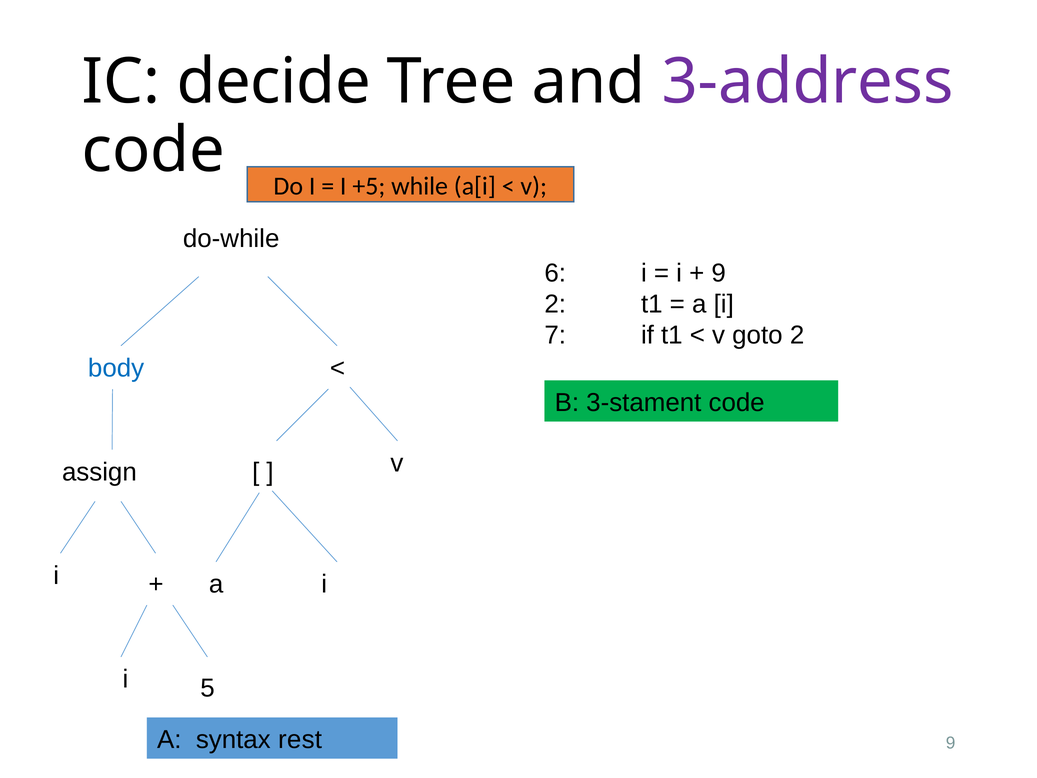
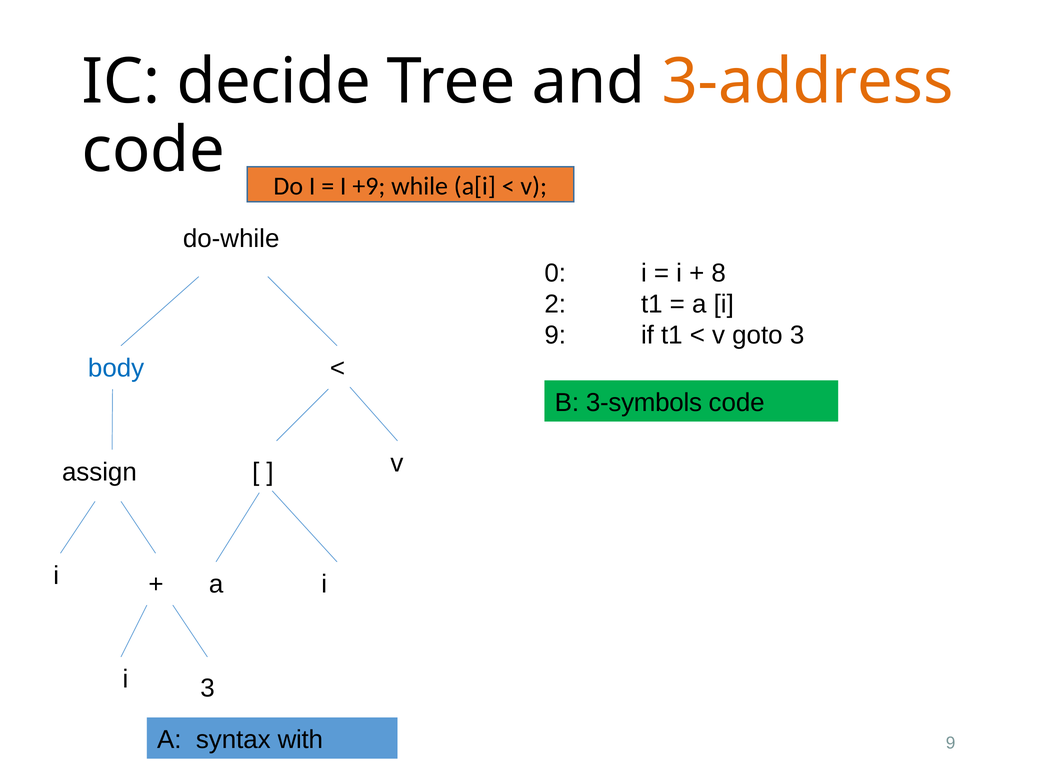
3-address colour: purple -> orange (808, 82)
+5: +5 -> +9 (369, 186)
6: 6 -> 0 (555, 273)
9: 9 -> 8 (719, 273)
7: 7 -> 9 (555, 335)
goto 2: 2 -> 3 (797, 335)
3-stament: 3-stament -> 3-symbols (644, 403)
i 5: 5 -> 3 (208, 688)
rest: rest -> with (300, 740)
